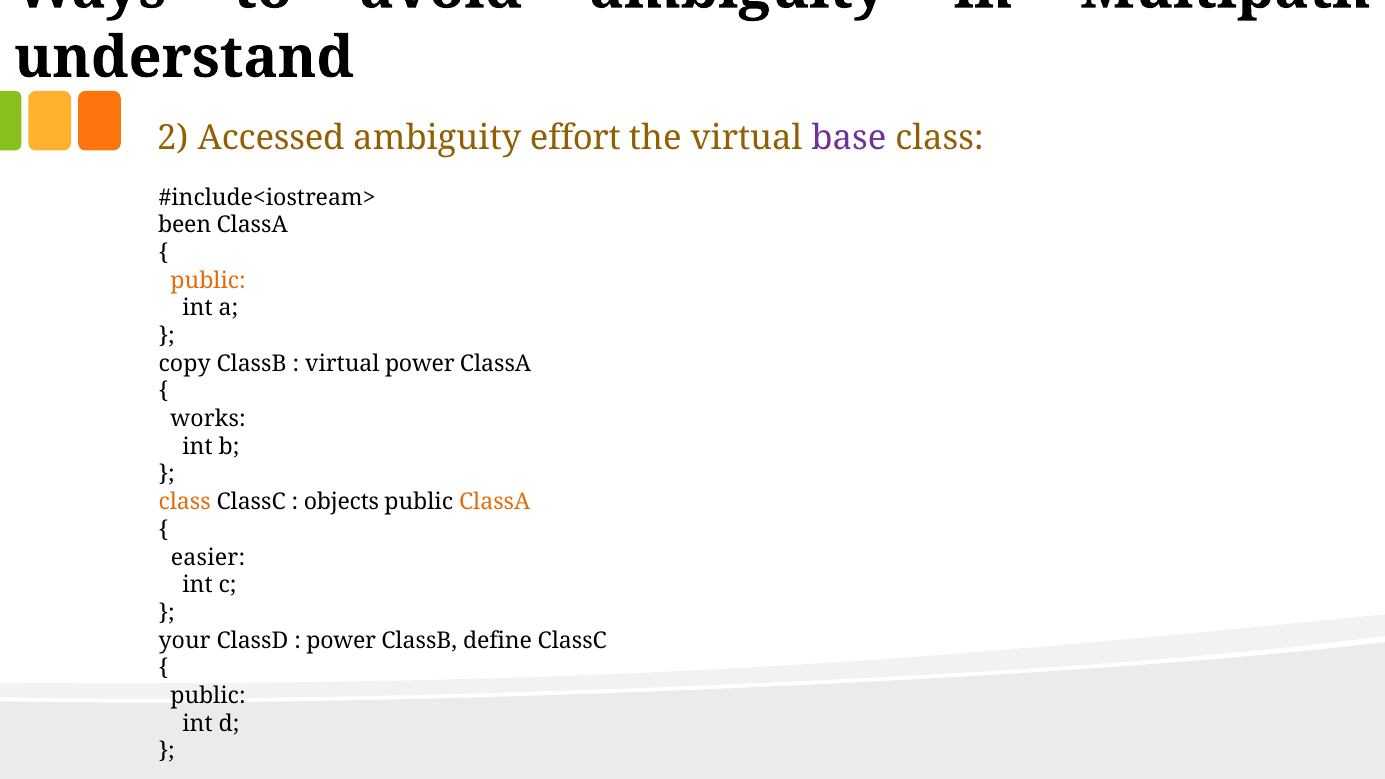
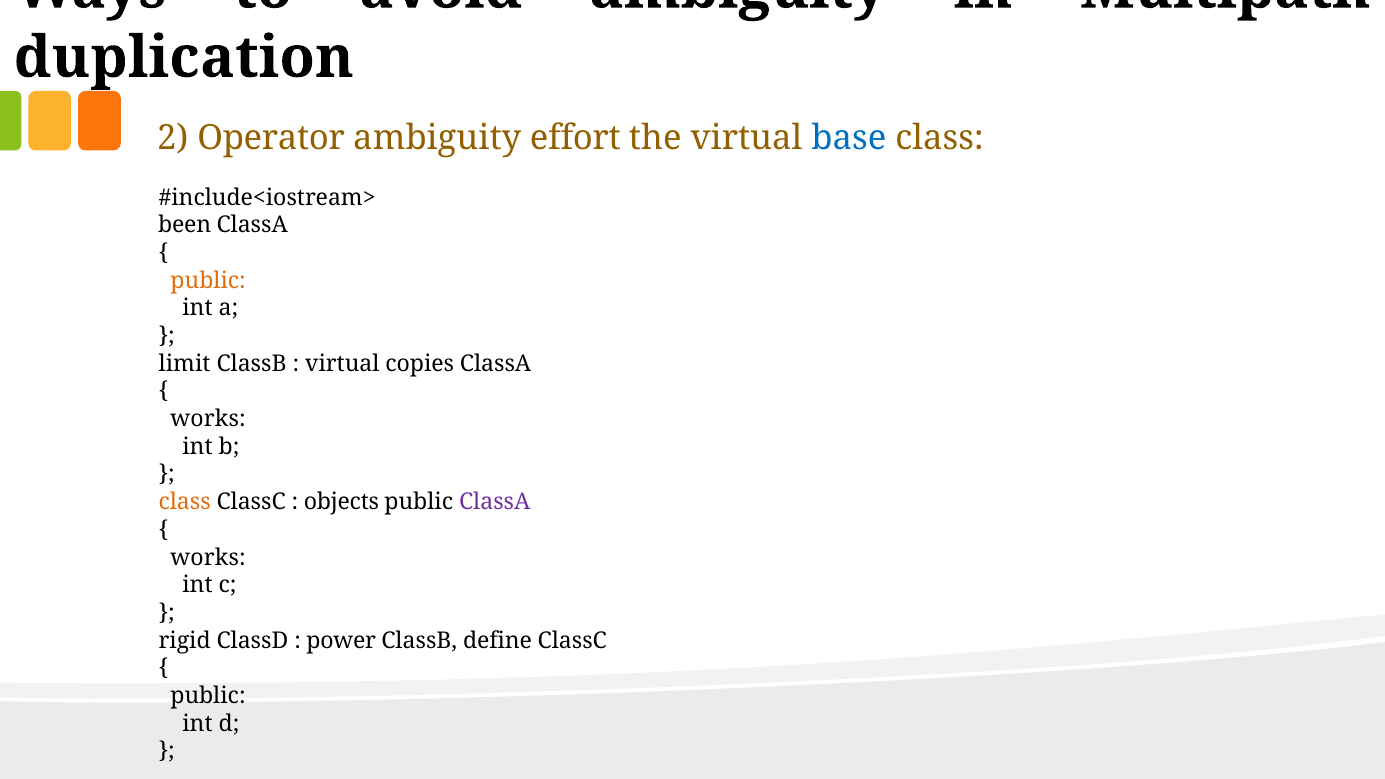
understand: understand -> duplication (184, 58)
Accessed: Accessed -> Operator (271, 138)
base colour: purple -> blue (849, 138)
copy: copy -> limit (185, 364)
virtual power: power -> copies (420, 364)
ClassA colour: orange -> purple (495, 502)
easier: easier -> works (208, 558)
your: your -> rigid (185, 641)
